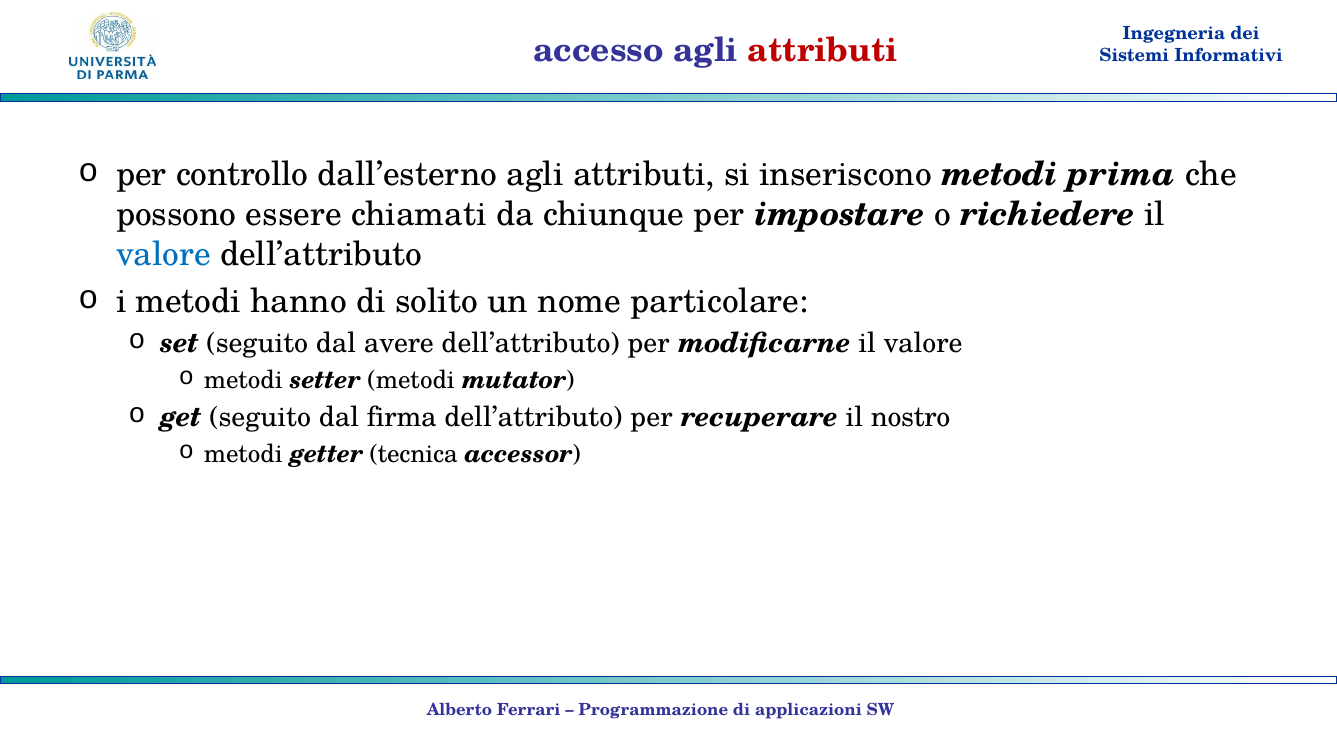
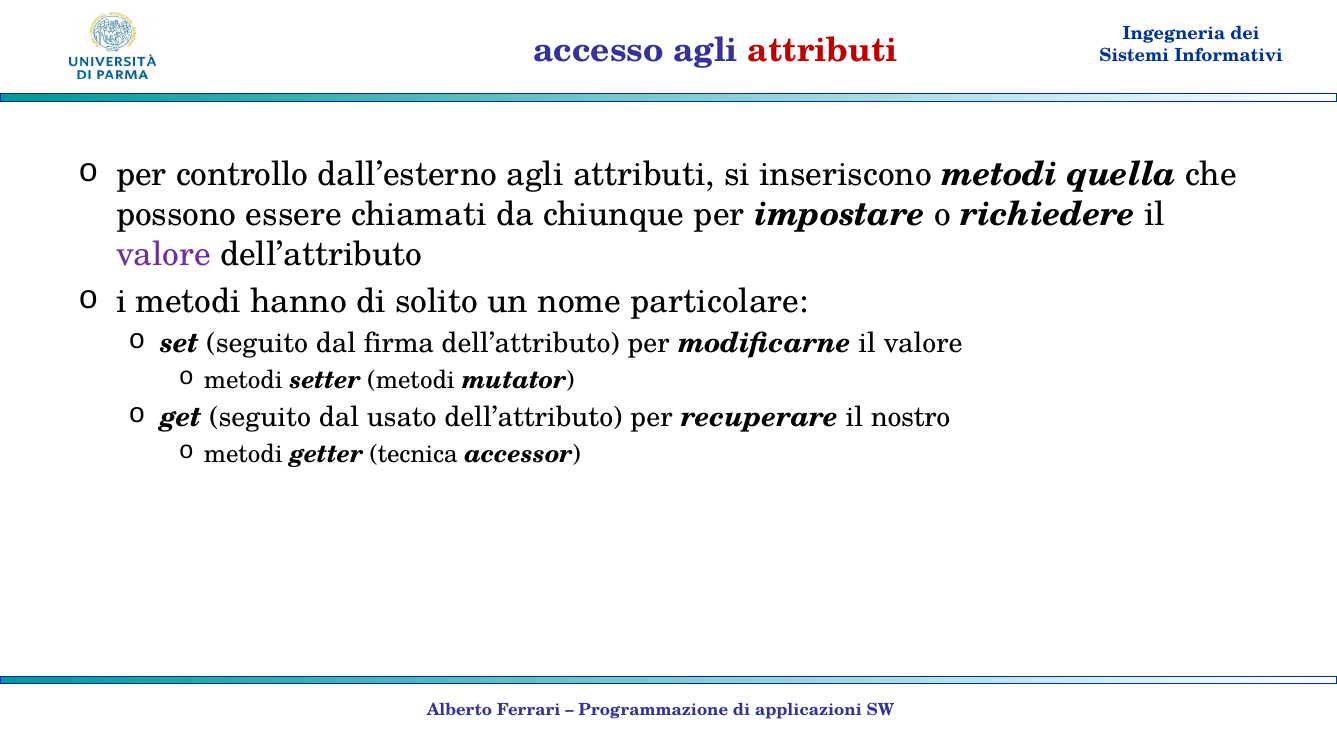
prima: prima -> quella (1122, 175)
valore colour: blue -> purple (163, 255)
avere: avere -> firma (399, 343)
firma: firma -> usato (402, 418)
